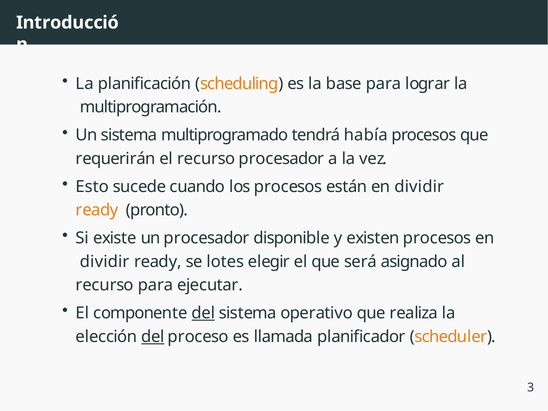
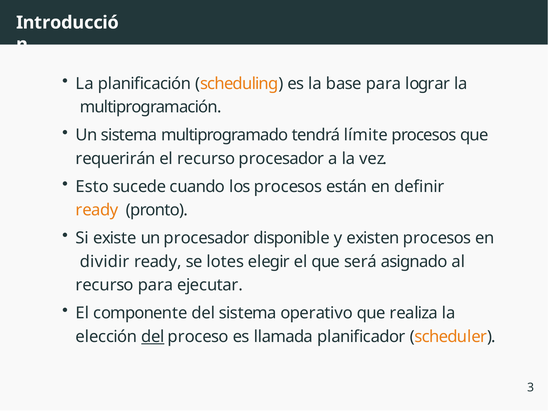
había: había -> límite (366, 135)
están en dividir: dividir -> definir (419, 187)
del underline: present -> none (203, 313)
